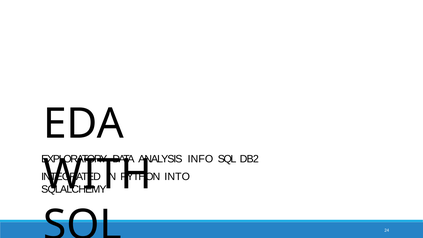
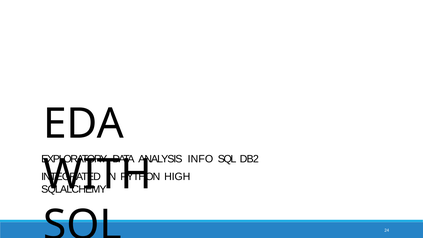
INTO: INTO -> HIGH (177, 177)
